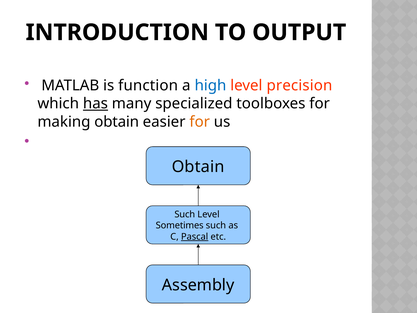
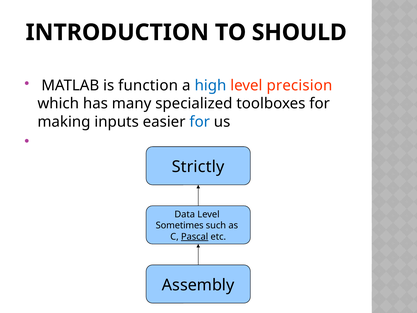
OUTPUT: OUTPUT -> SHOULD (299, 32)
has underline: present -> none (95, 104)
making obtain: obtain -> inputs (117, 122)
for colour: orange -> blue (200, 122)
Obtain: Obtain -> Strictly (198, 167)
Such: Such -> Data (185, 214)
